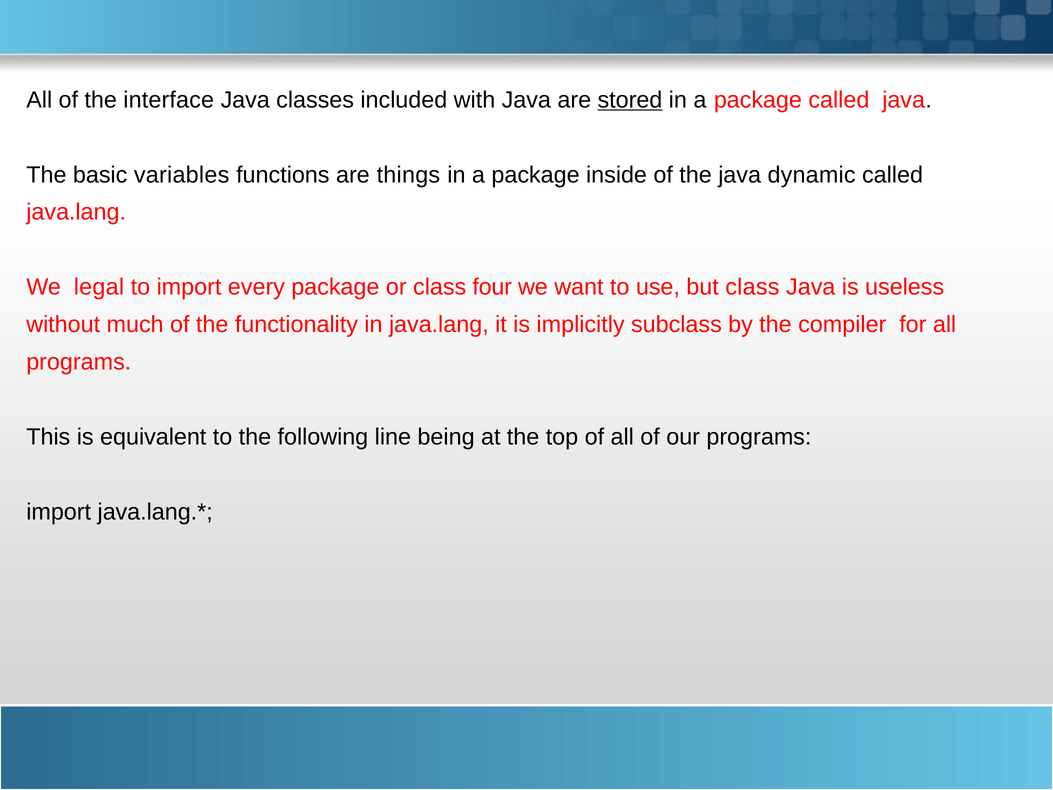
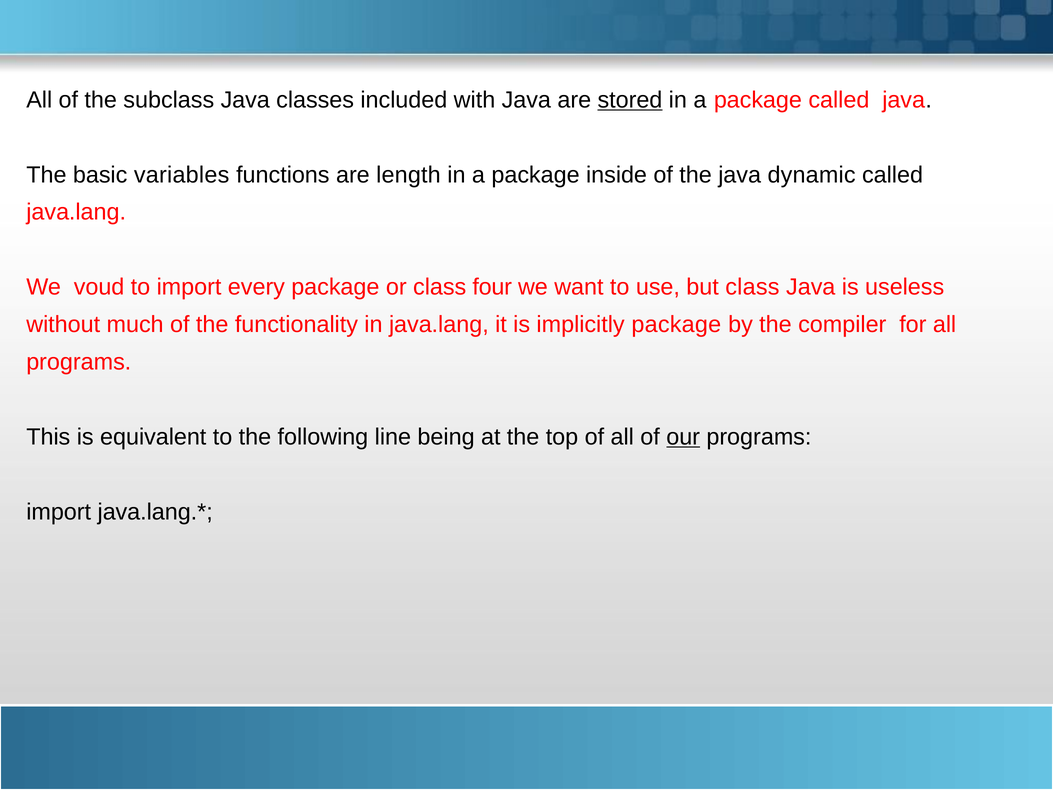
interface: interface -> subclass (169, 100)
things: things -> length (408, 175)
legal: legal -> voud (99, 287)
implicitly subclass: subclass -> package (676, 325)
our underline: none -> present (683, 437)
